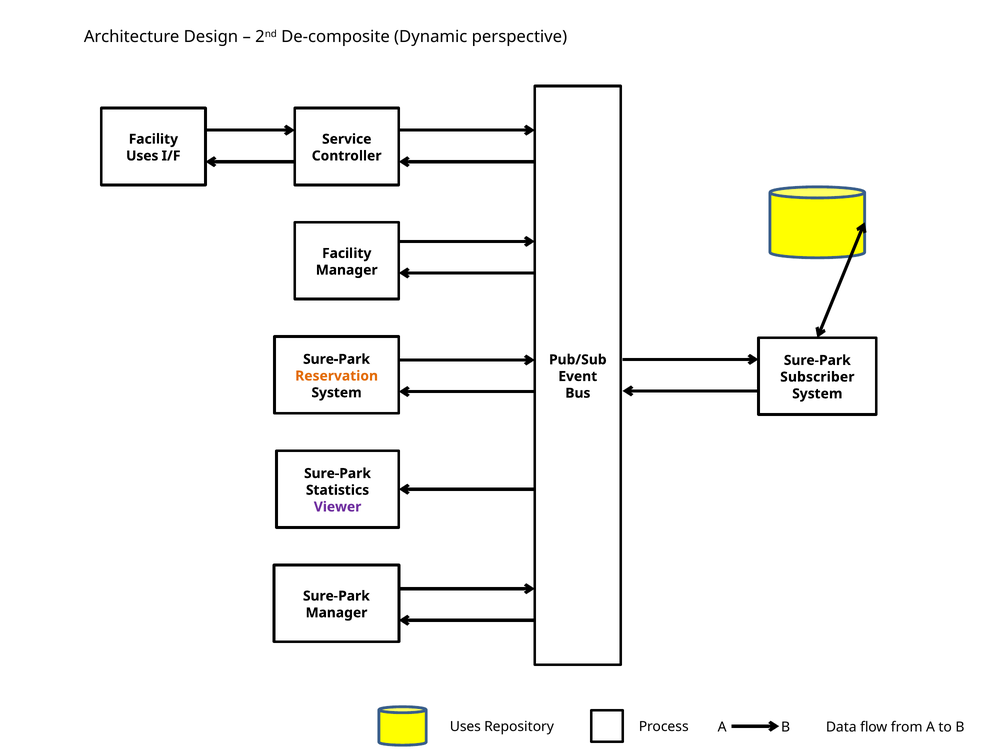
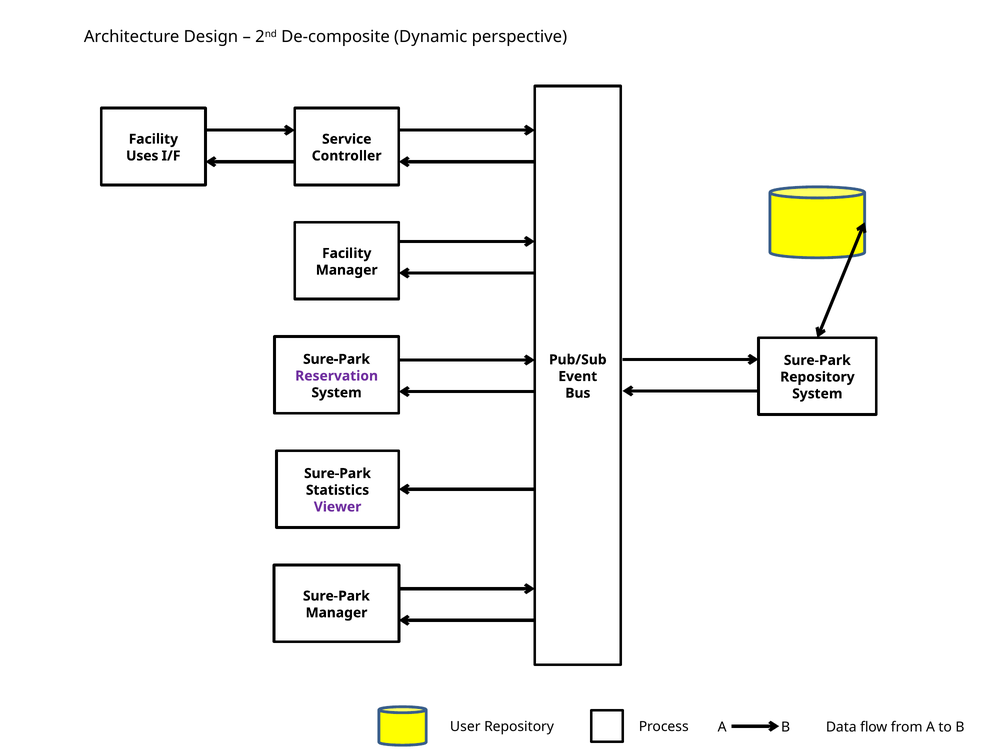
Reservation colour: orange -> purple (337, 376)
Subscriber: Subscriber -> Repository (817, 377)
Uses: Uses -> User (465, 727)
